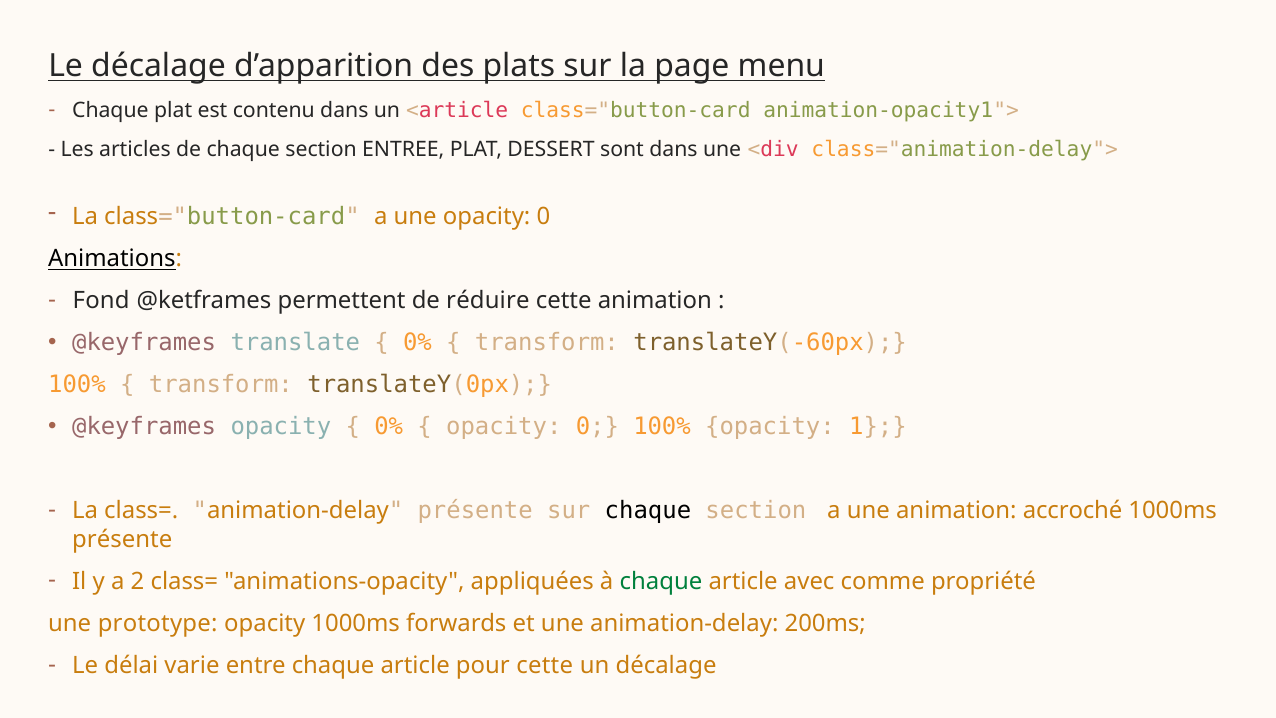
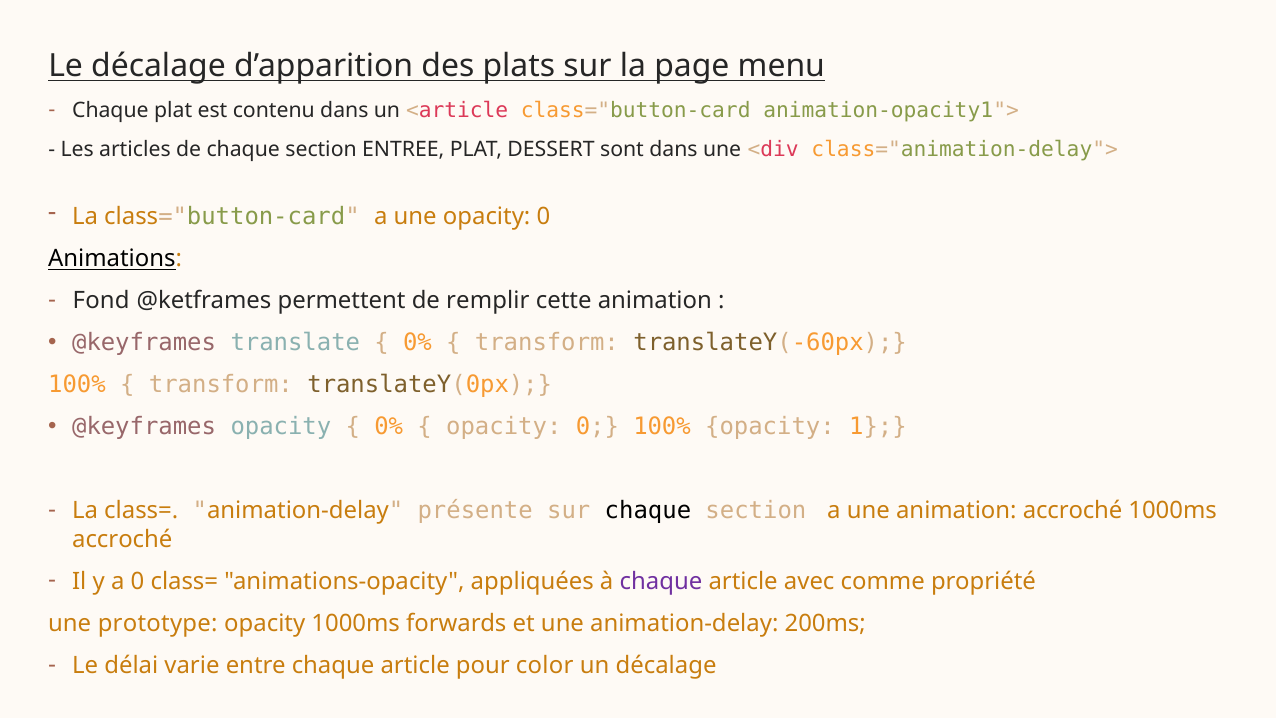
réduire: réduire -> remplir (488, 300)
présente: présente -> accroché (122, 539)
a 2: 2 -> 0 (138, 581)
chaque colour: green -> purple (661, 581)
pour cette: cette -> color (545, 665)
